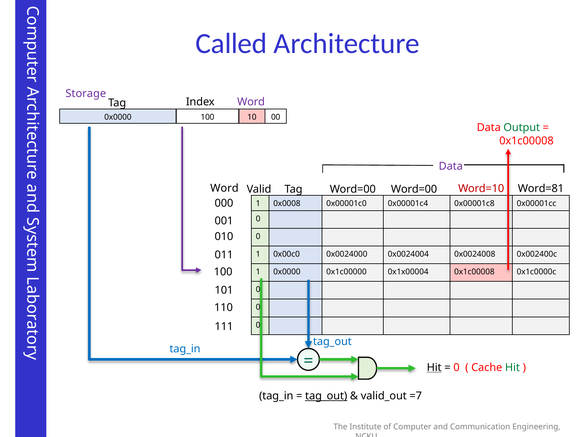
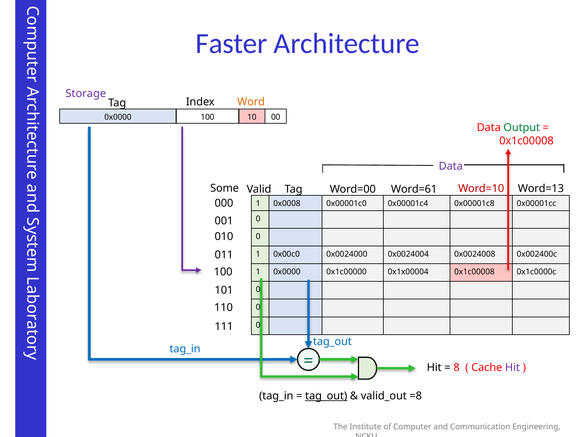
Called: Called -> Faster (231, 43)
Word colour: purple -> orange (251, 102)
Word: Word -> Some (225, 188)
Word=00 Word=00: Word=00 -> Word=61 (414, 189)
Word=81: Word=81 -> Word=13 (541, 188)
Hit underline: present -> none (434, 367)
0: 0 -> 8 (457, 367)
Hit colour: green -> purple (512, 367)
=7: =7 -> =8 (416, 396)
